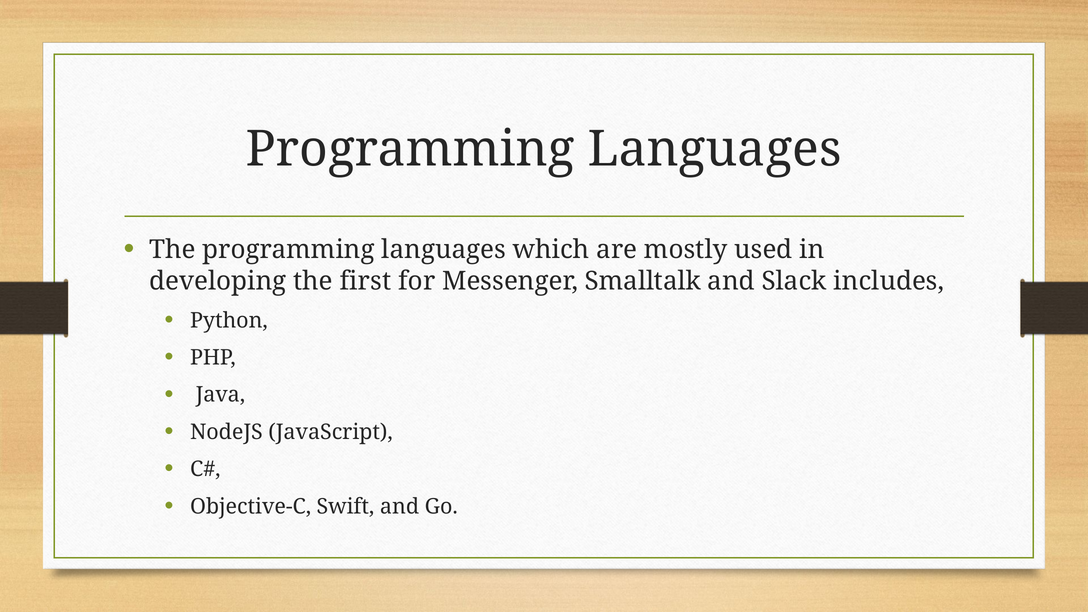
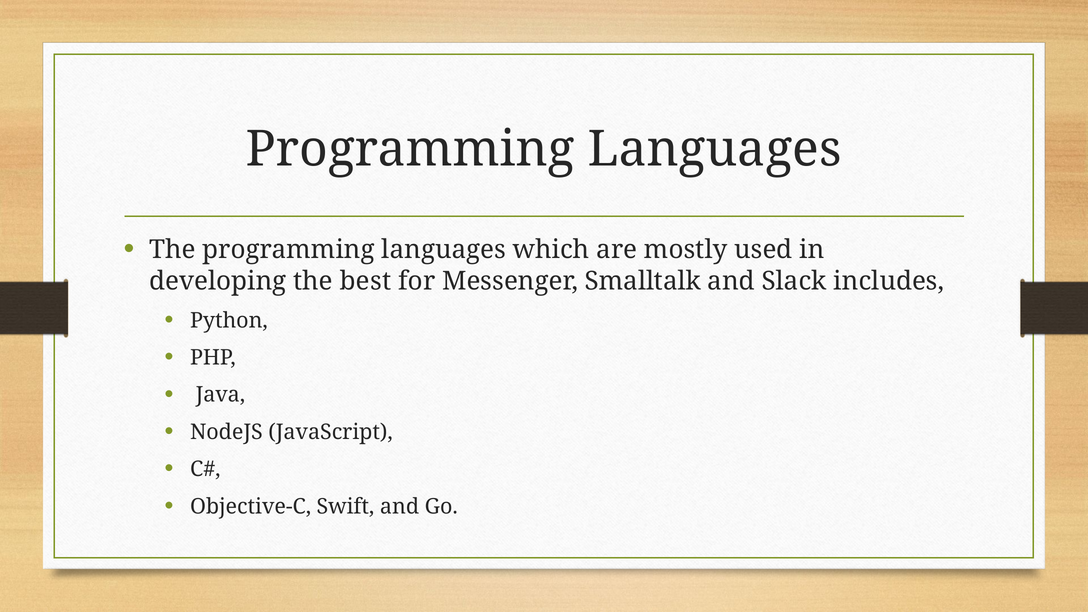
first: first -> best (365, 281)
